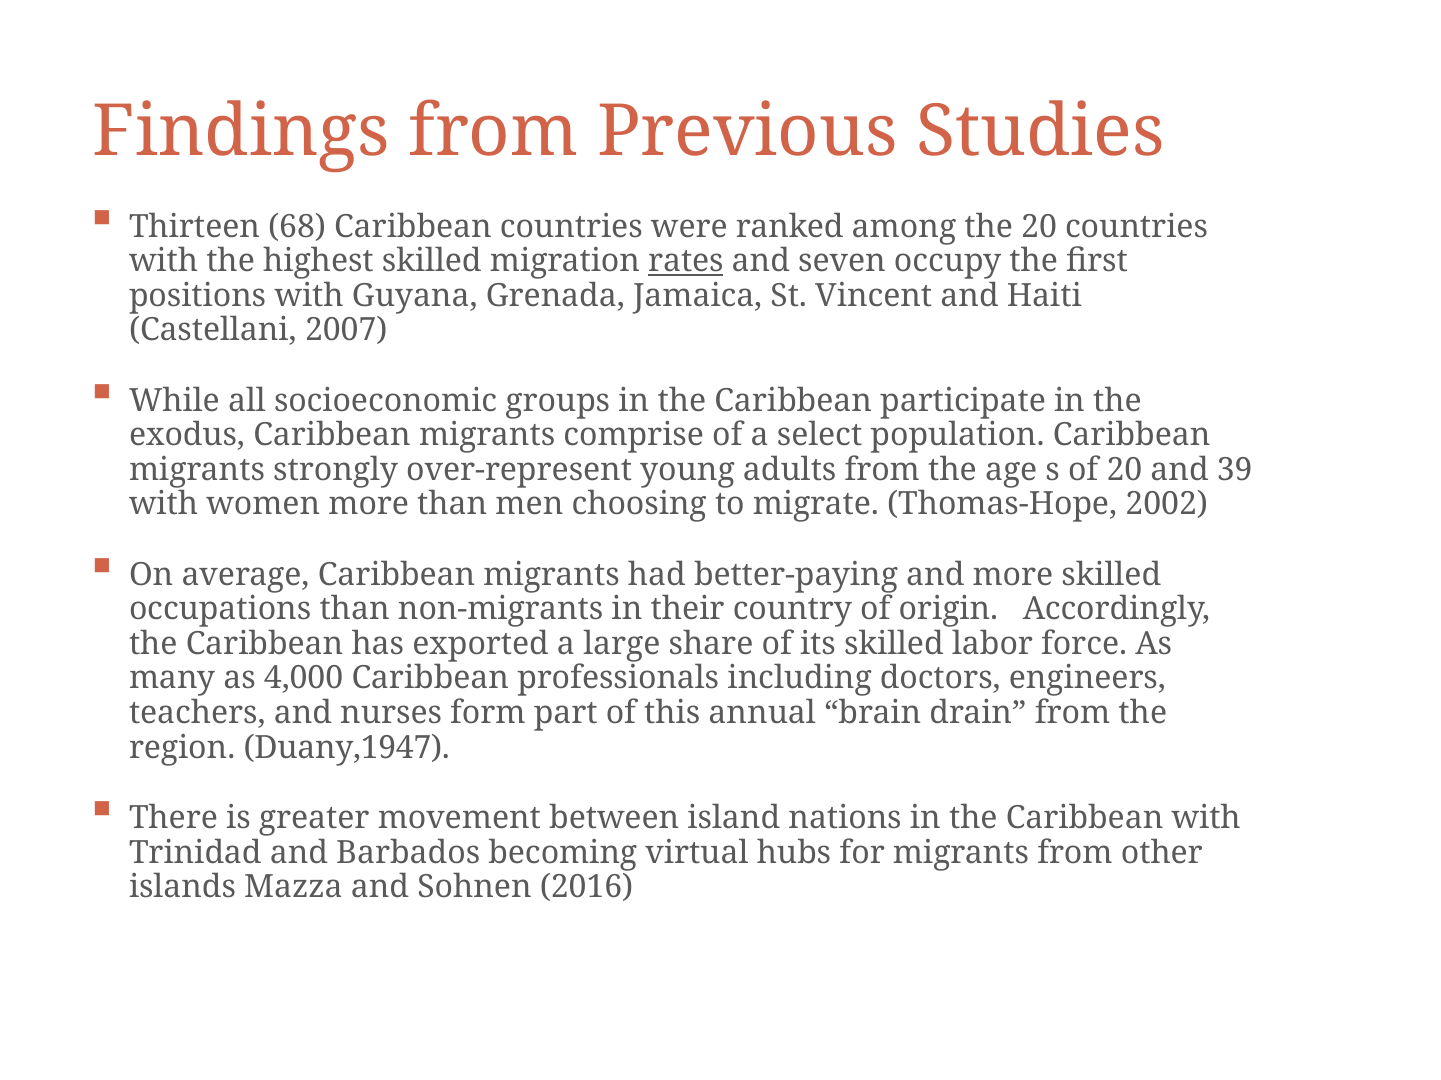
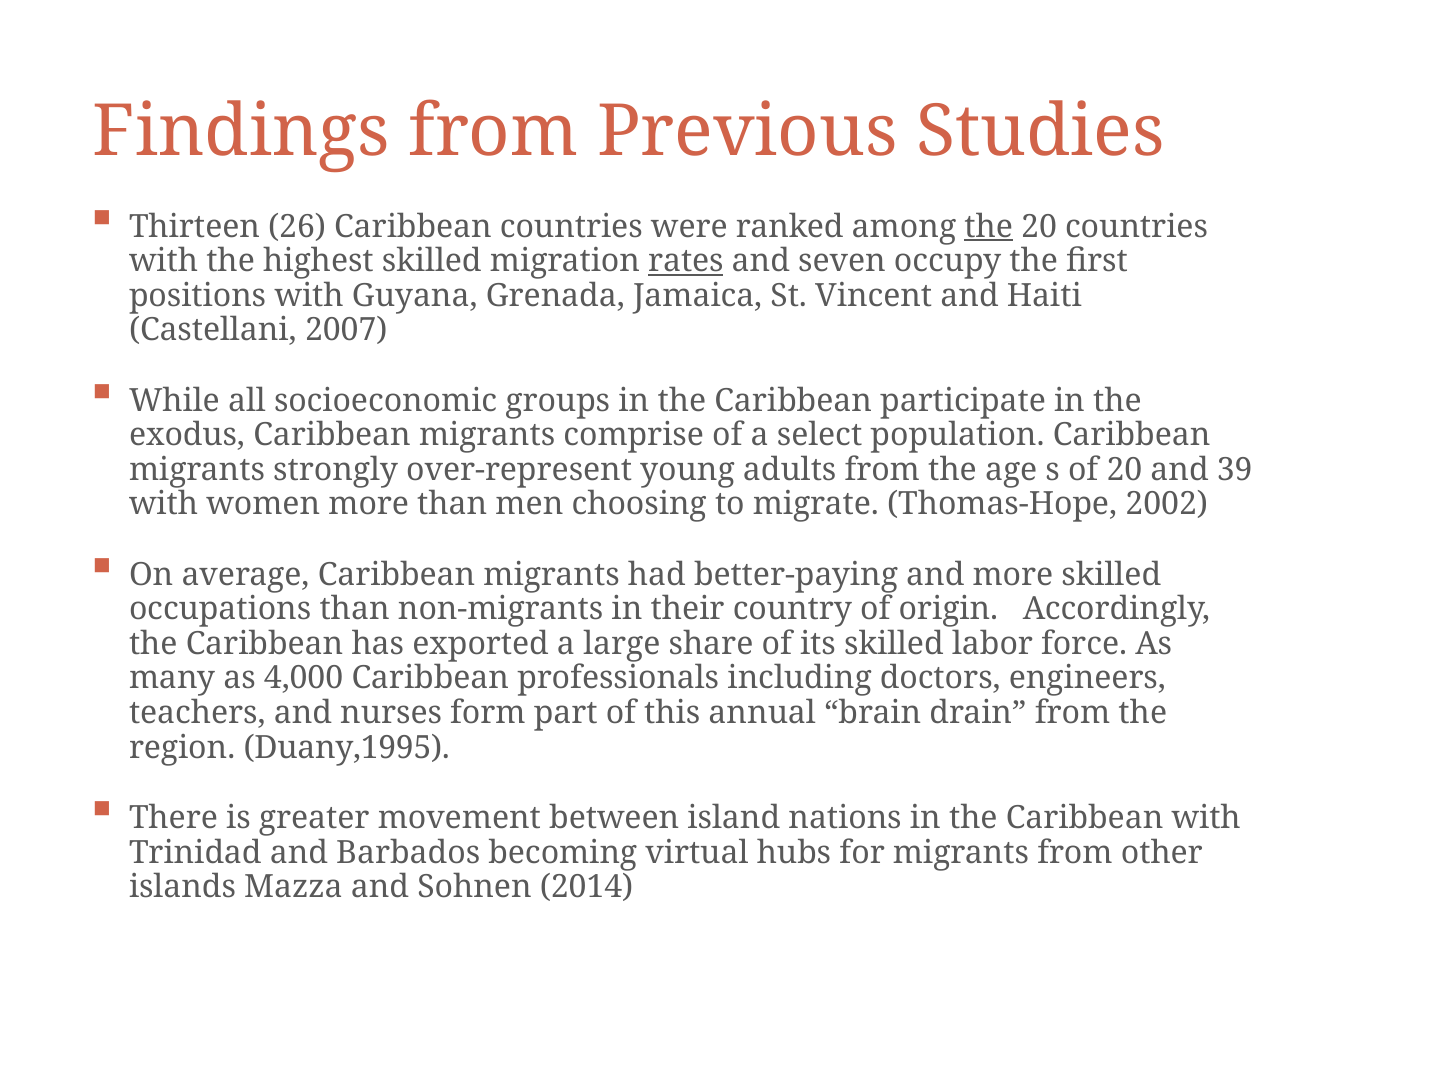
68: 68 -> 26 (297, 227)
the underline: none -> present (989, 227)
Duany,1947: Duany,1947 -> Duany,1995 (347, 748)
2016: 2016 -> 2014 (587, 888)
